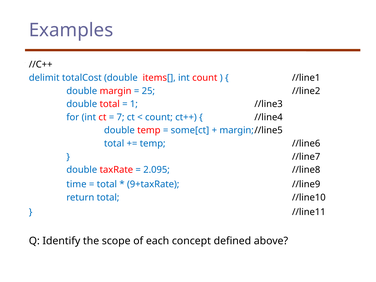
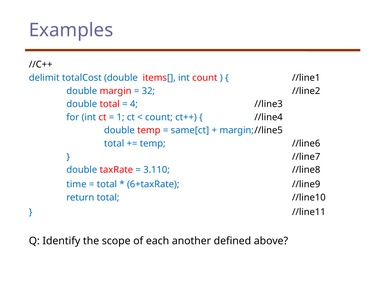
25: 25 -> 32 (148, 91)
1: 1 -> 4 (134, 104)
7: 7 -> 1 (121, 117)
some[ct: some[ct -> same[ct (190, 130)
2.095: 2.095 -> 3.110 (157, 170)
9+taxRate: 9+taxRate -> 6+taxRate (153, 184)
concept: concept -> another (191, 241)
